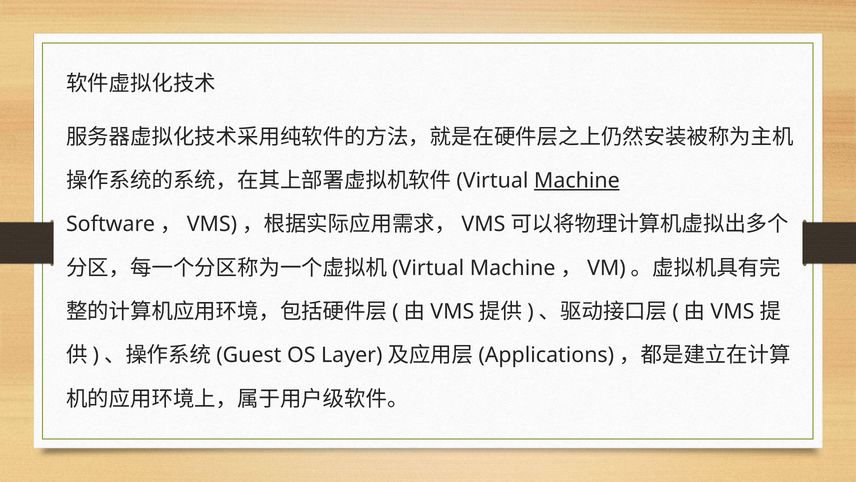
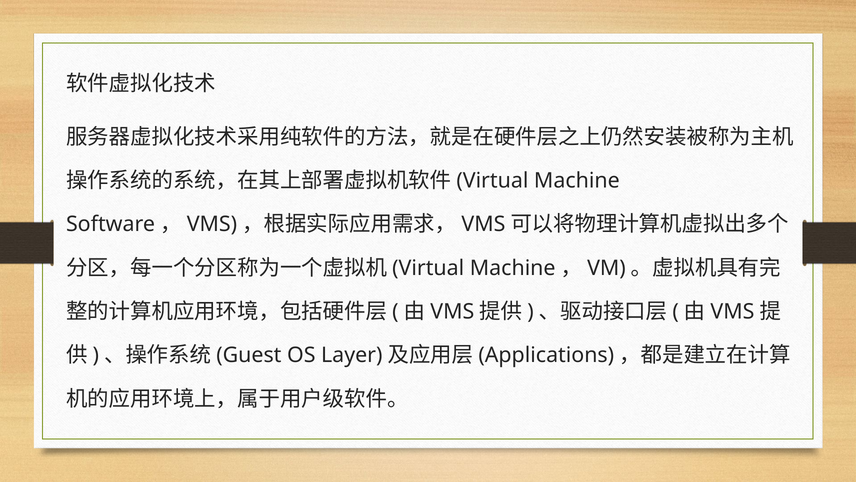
Machine underline: present -> none (577, 180)
